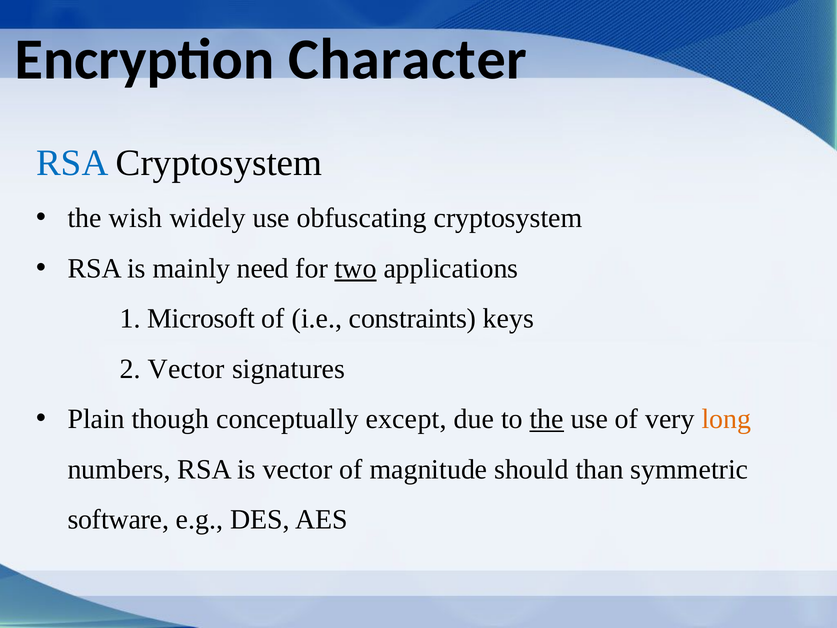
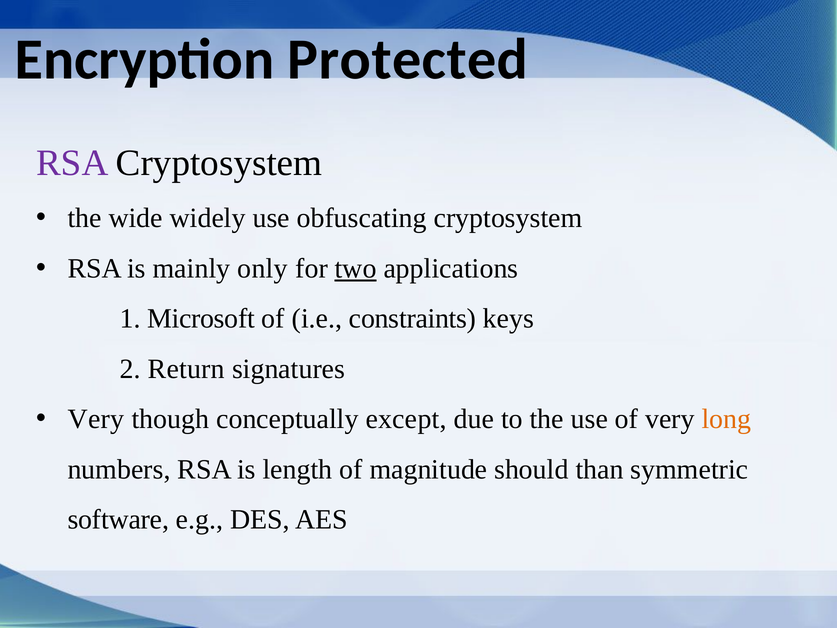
Character: Character -> Protected (408, 59)
RSA colour: blue -> purple (72, 163)
wish: wish -> wide (136, 218)
need: need -> only (263, 268)
2 Vector: Vector -> Return (186, 369)
Plain: Plain -> Very (96, 419)
the underline: present -> none (547, 419)
is vector: vector -> length (298, 469)
